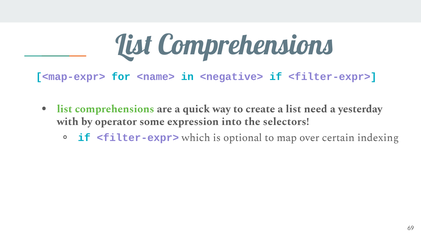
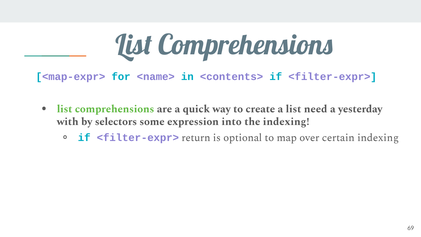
<negative>: <negative> -> <contents> (232, 77)
operator: operator -> selectors (116, 122)
the selectors: selectors -> indexing (286, 122)
which: which -> return (196, 138)
